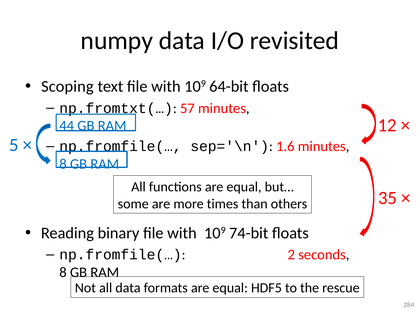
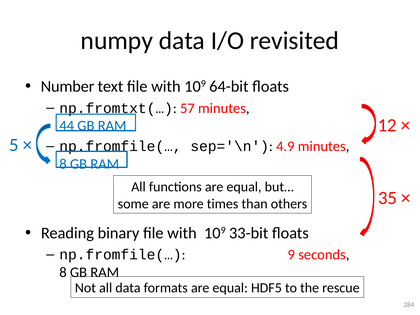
Scoping: Scoping -> Number (68, 87)
1.6: 1.6 -> 4.9 (285, 147)
74-bit: 74-bit -> 33-bit (249, 233)
2: 2 -> 9 (291, 255)
